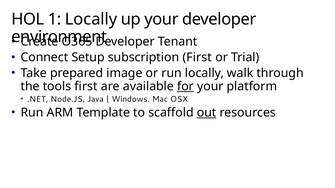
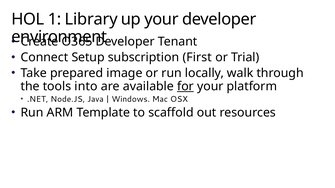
1 Locally: Locally -> Library (91, 19)
tools first: first -> into (86, 87)
out underline: present -> none (207, 113)
